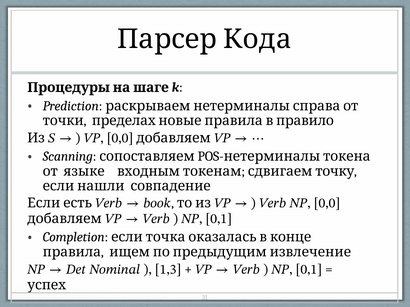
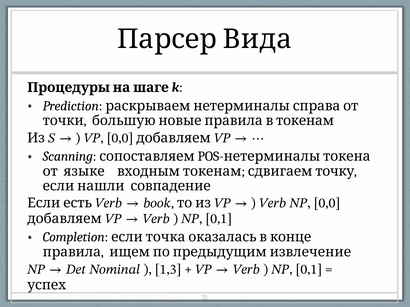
Кода: Кода -> Вида (258, 39)
пределах: пределах -> большую (124, 121)
правило: правило -> токенам (305, 121)
